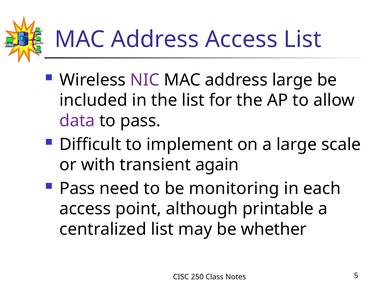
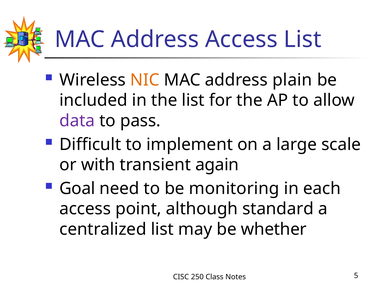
NIC colour: purple -> orange (145, 80)
address large: large -> plain (292, 80)
Pass: Pass -> Goal (77, 188)
printable: printable -> standard (278, 209)
